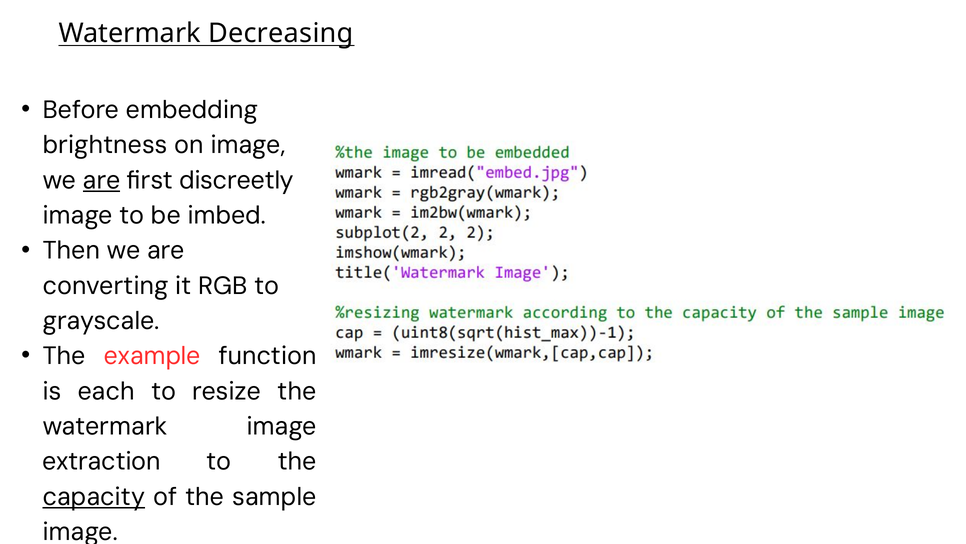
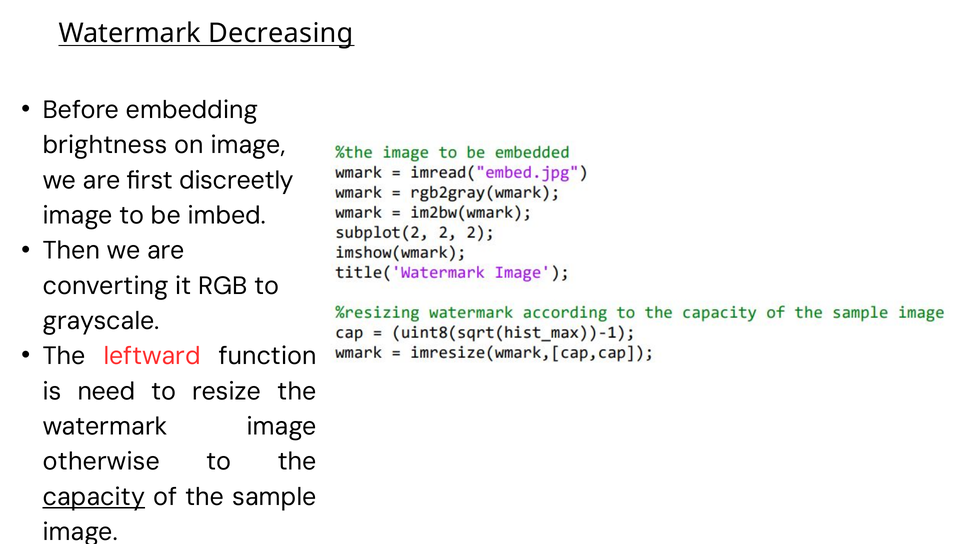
are underline: present -> none (102, 180)
example: example -> leftward (152, 356)
each: each -> need (106, 391)
extraction: extraction -> otherwise (101, 461)
